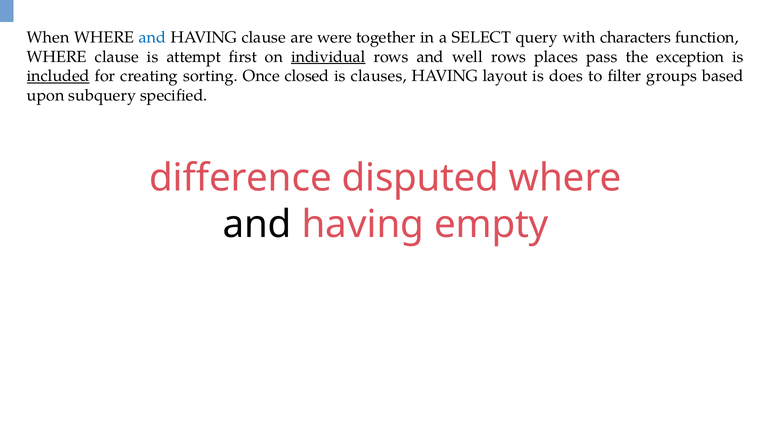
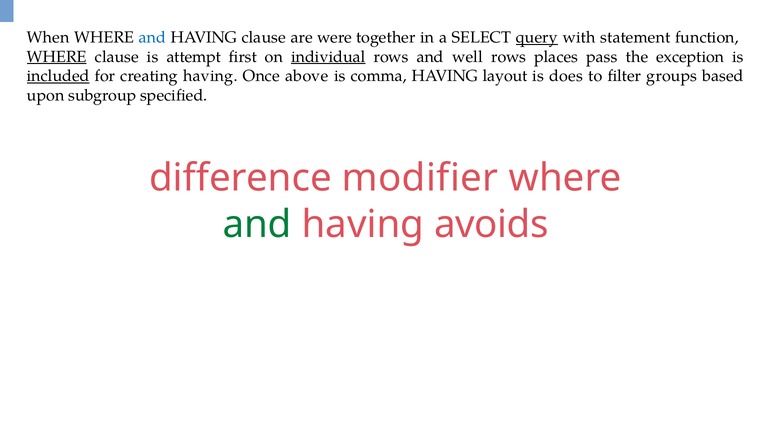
query underline: none -> present (537, 37)
characters: characters -> statement (635, 37)
WHERE underline: none -> present (57, 57)
creating sorting: sorting -> having (210, 76)
closed: closed -> above (307, 76)
clauses: clauses -> comma (379, 76)
subquery: subquery -> subgroup (102, 95)
disputed: disputed -> modifier (420, 178)
and colour: black -> green (257, 224)
empty: empty -> avoids (491, 224)
